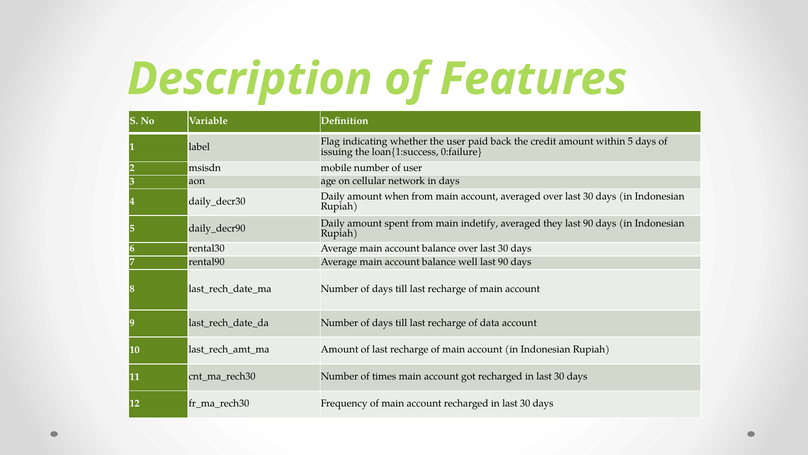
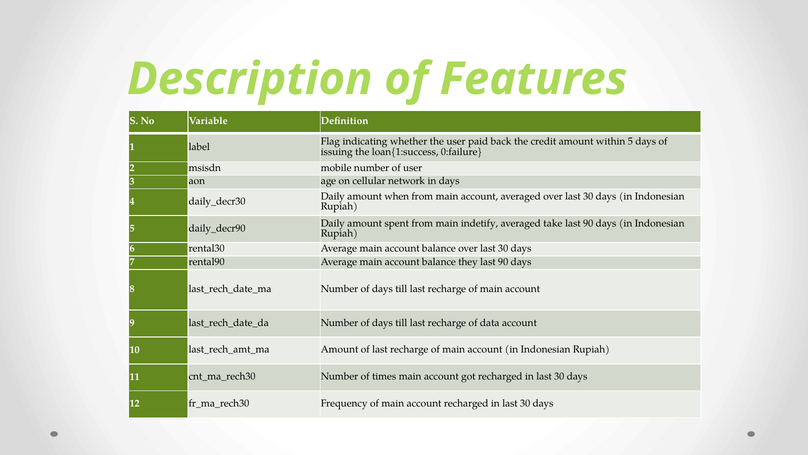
they: they -> take (553, 223)
well: well -> they (468, 262)
